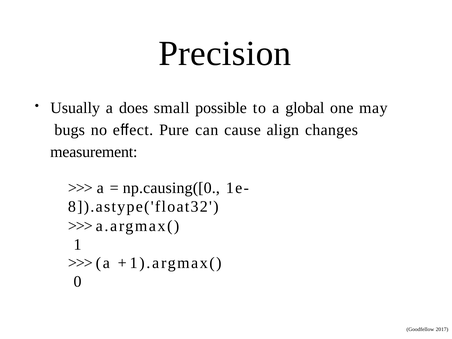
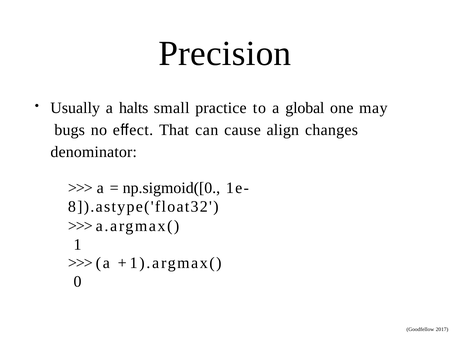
does: does -> halts (134, 108)
possible: possible -> practice (221, 108)
Pure: Pure -> That (174, 130)
measurement: measurement -> denominator (94, 152)
np.causing([0: np.causing([0 -> np.sigmoid([0 (171, 188)
